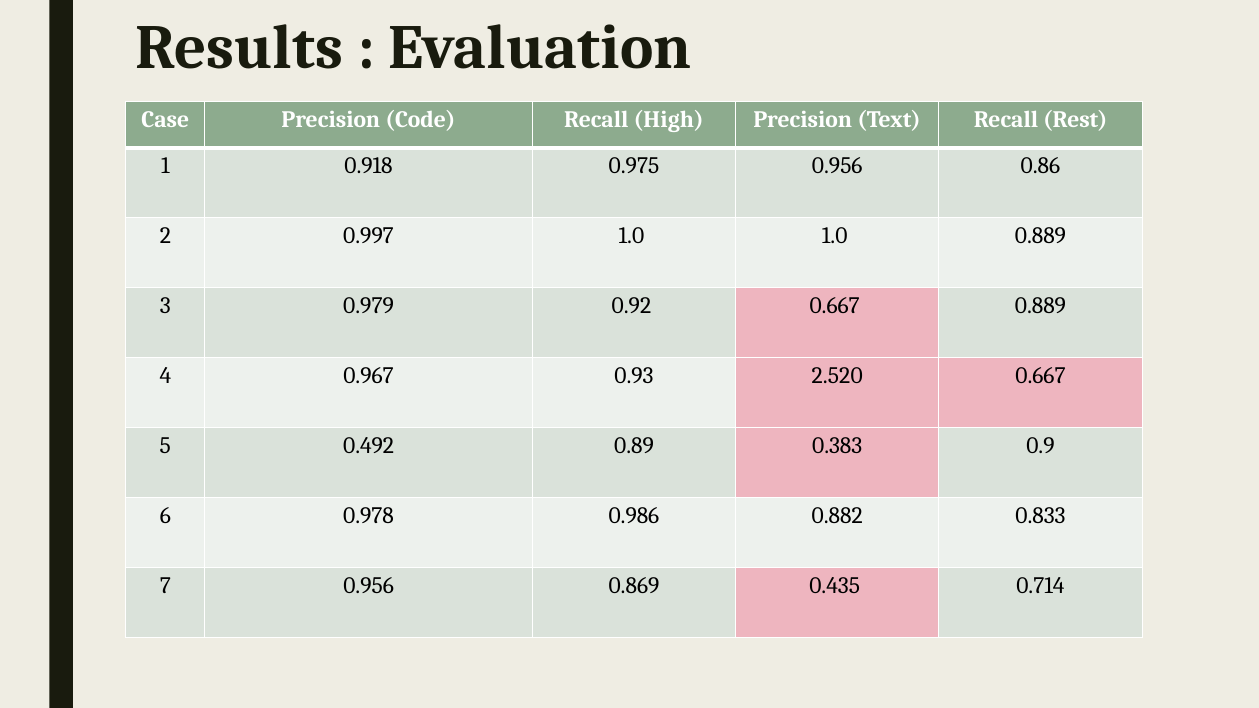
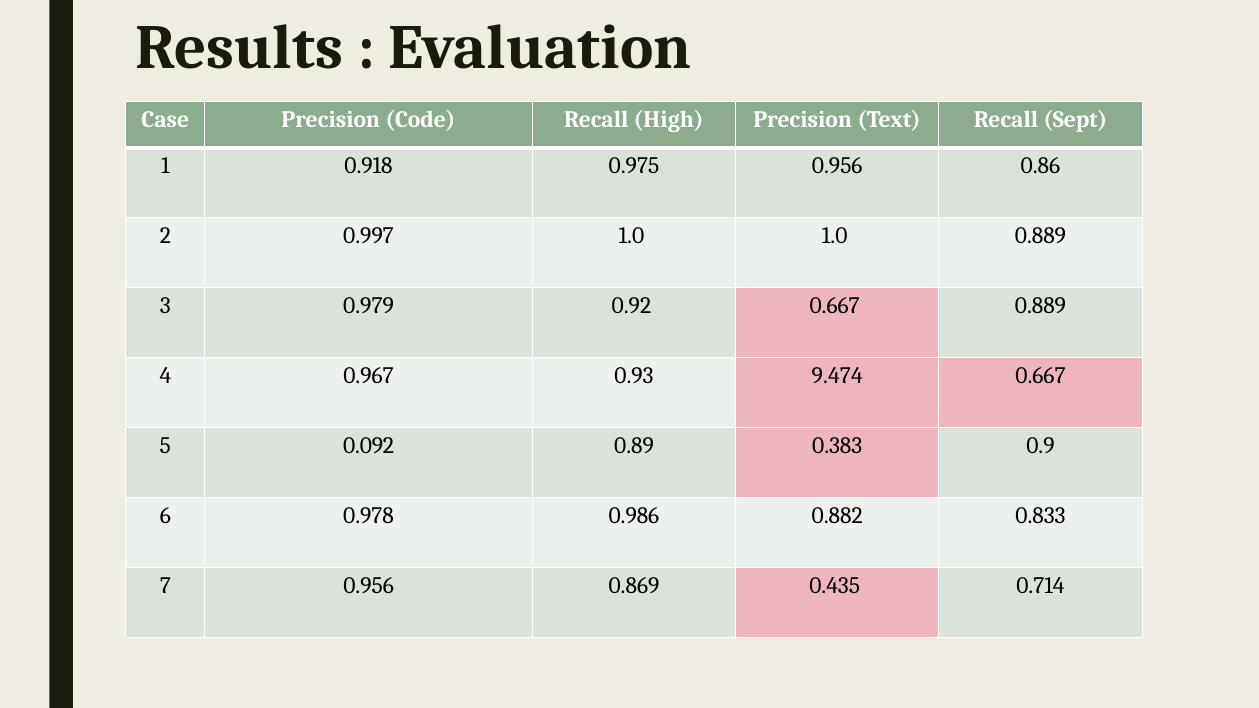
Rest: Rest -> Sept (1075, 119)
2.520: 2.520 -> 9.474 (837, 376)
0.492: 0.492 -> 0.092 (369, 446)
